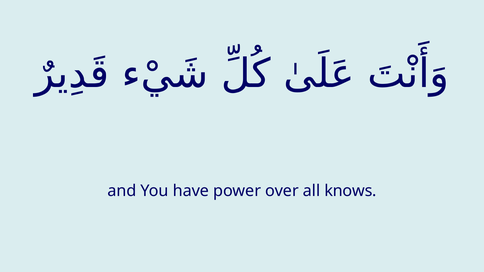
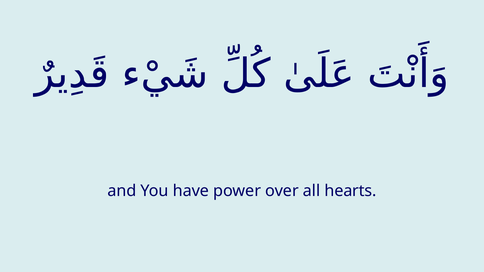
knows: knows -> hearts (350, 191)
